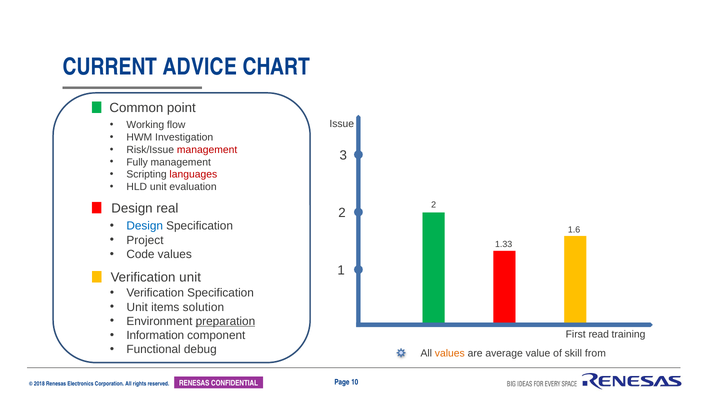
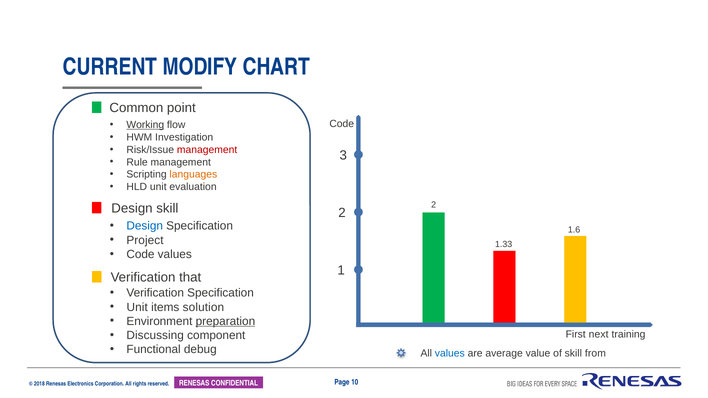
ADVICE: ADVICE -> MODIFY (200, 67)
Issue: Issue -> Code (342, 124)
Working underline: none -> present (145, 125)
Fully: Fully -> Rule (137, 162)
languages colour: red -> orange (193, 175)
Design real: real -> skill (167, 209)
Verification unit: unit -> that (190, 278)
Information: Information -> Discussing (155, 336)
read: read -> next (599, 335)
values colour: orange -> blue (450, 354)
